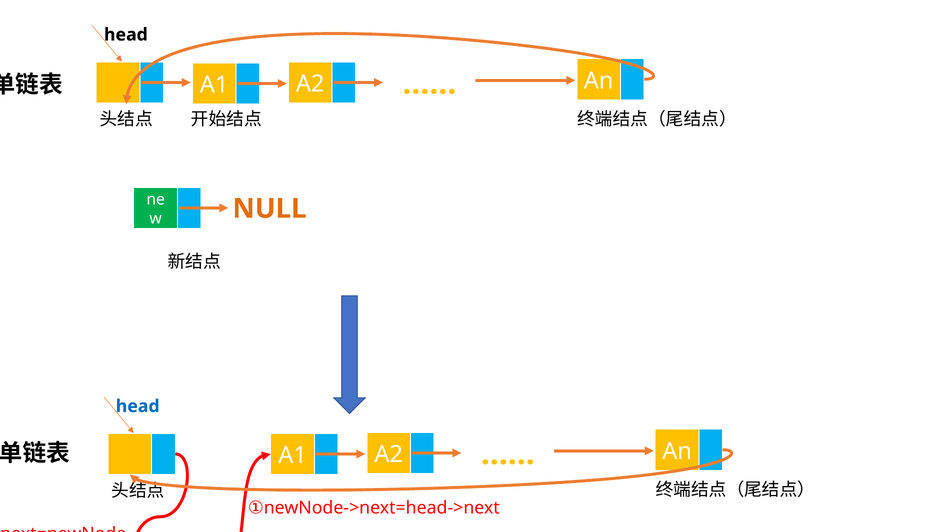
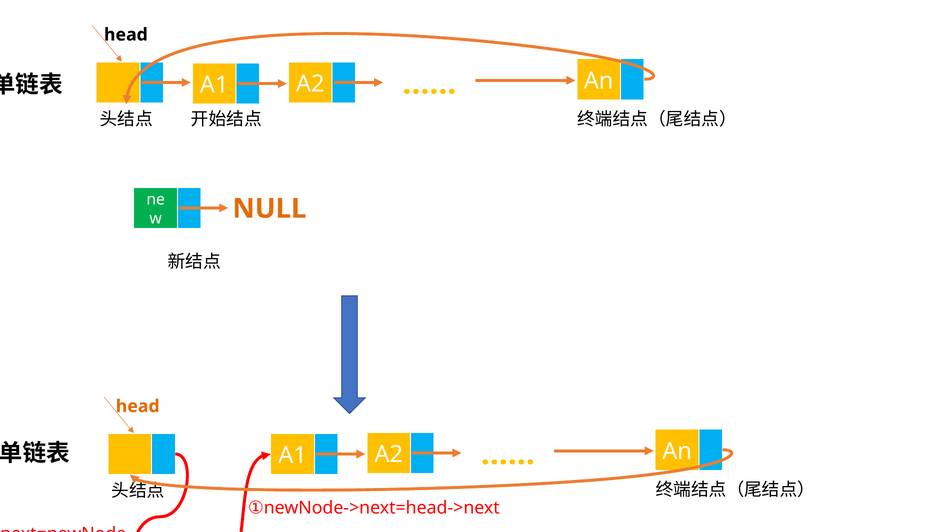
head colour: blue -> orange (138, 406)
